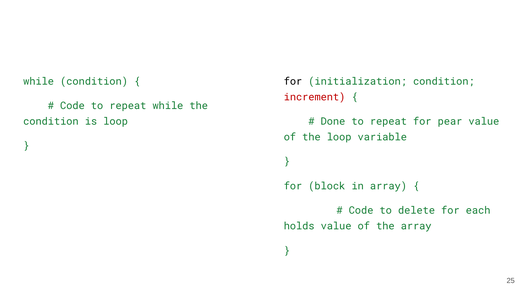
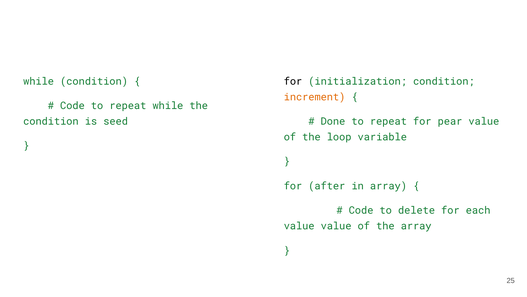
increment colour: red -> orange (315, 97)
is loop: loop -> seed (116, 121)
block: block -> after (327, 186)
holds: holds -> value (299, 226)
